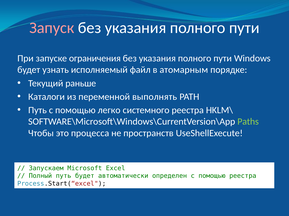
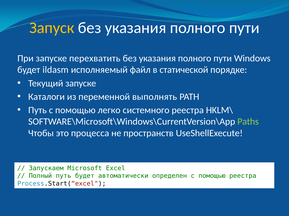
Запуск colour: pink -> yellow (52, 28)
ограничения: ограничения -> перехватить (95, 58)
узнать: узнать -> ildasm (56, 70)
атомарным: атомарным -> статической (184, 70)
Текущий раньше: раньше -> запуске (81, 84)
